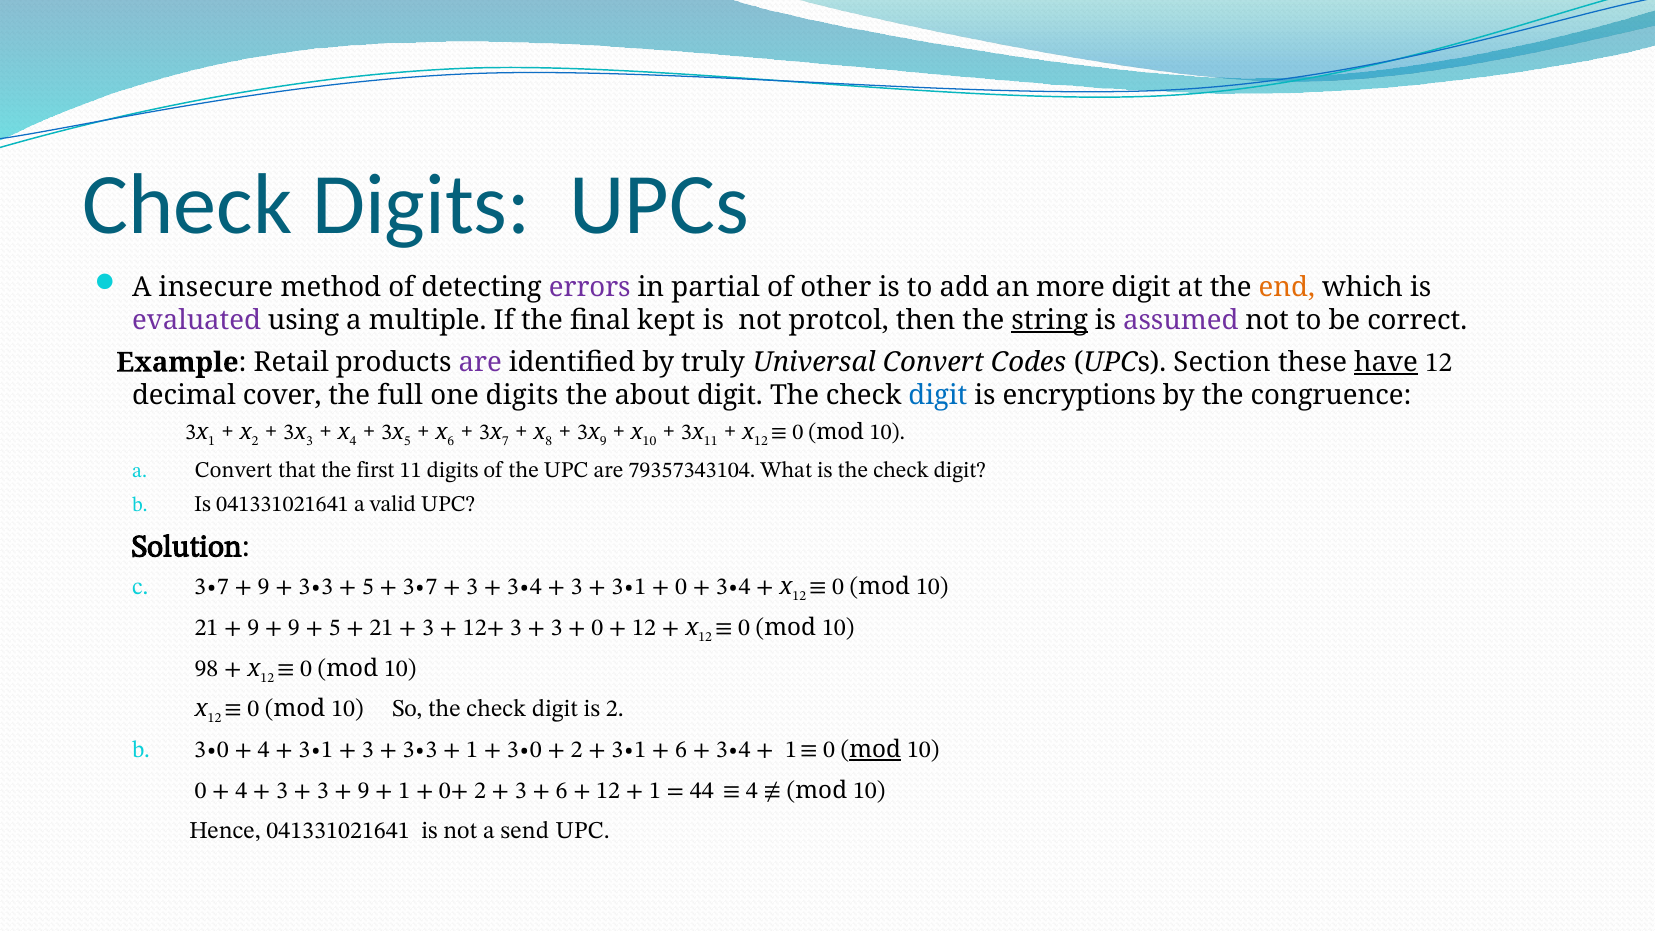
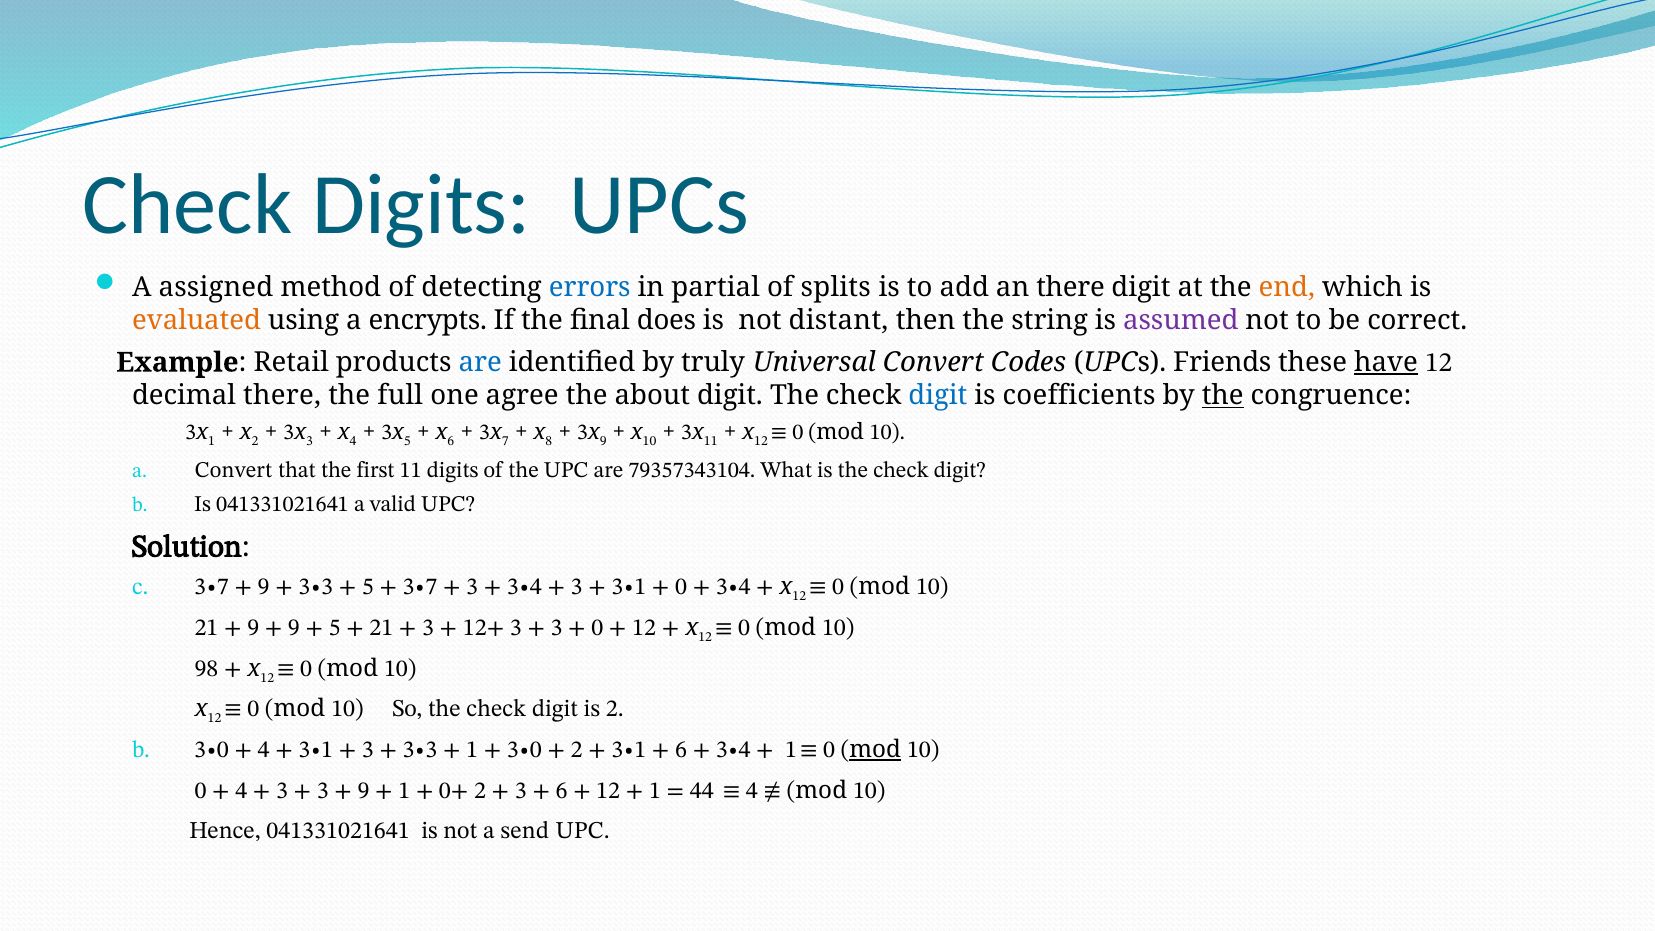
insecure: insecure -> assigned (216, 287)
errors colour: purple -> blue (590, 287)
other: other -> splits (836, 287)
an more: more -> there (1071, 287)
evaluated colour: purple -> orange (197, 320)
multiple: multiple -> encrypts (428, 320)
kept: kept -> does (667, 320)
protcol: protcol -> distant (839, 320)
string underline: present -> none (1050, 320)
are colour: purple -> blue (480, 362)
Section: Section -> Friends (1222, 362)
decimal cover: cover -> there (282, 395)
one digits: digits -> agree (522, 395)
encryptions: encryptions -> coefficients (1079, 395)
the underline: none -> present (1223, 395)
